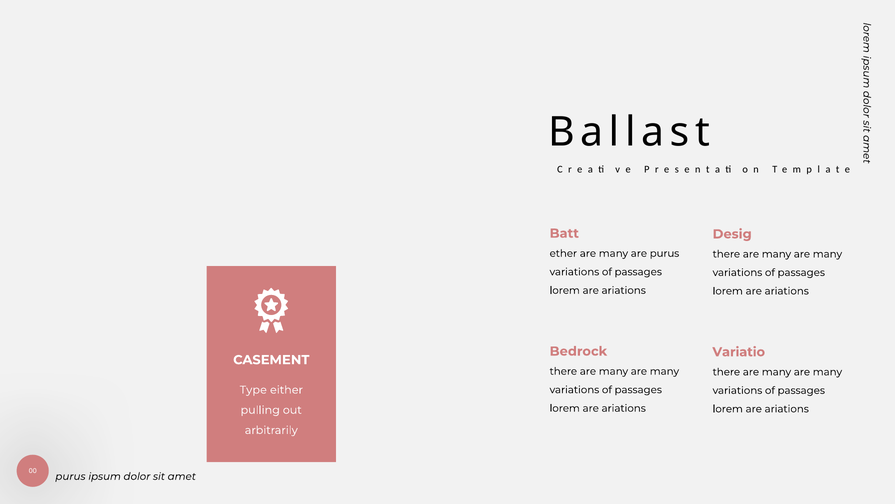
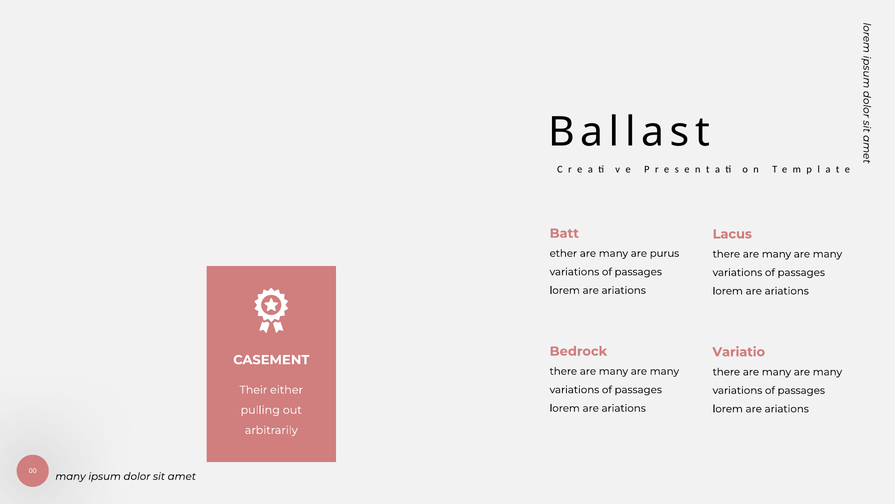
Desig: Desig -> Lacus (732, 234)
Type: Type -> Their (253, 389)
00 purus: purus -> many (71, 476)
